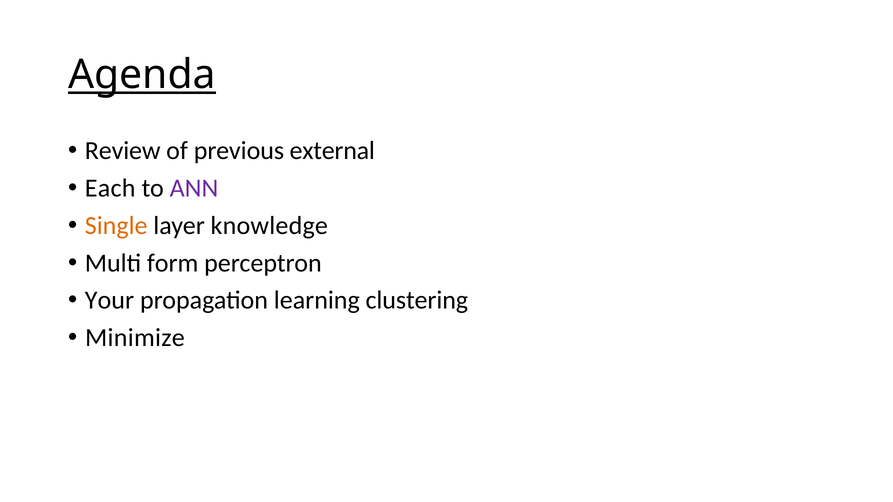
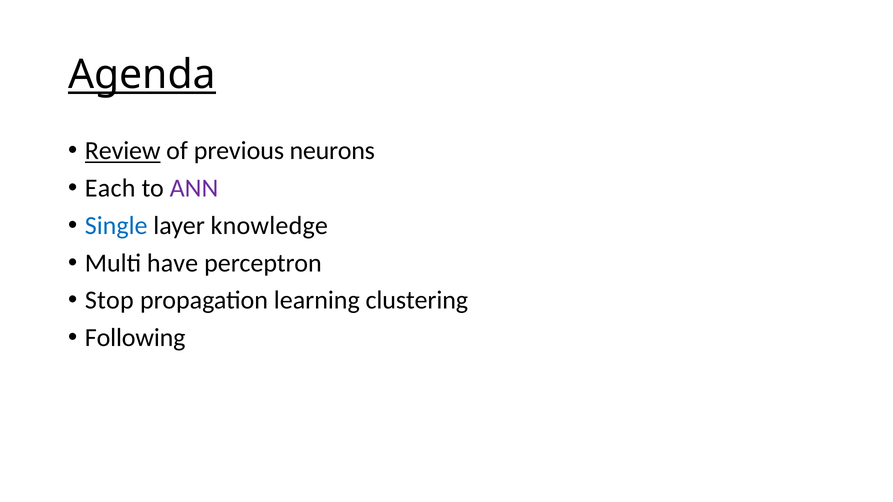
Review underline: none -> present (123, 151)
external: external -> neurons (332, 151)
Single colour: orange -> blue (116, 226)
form: form -> have (173, 263)
Your: Your -> Stop (109, 300)
Minimize: Minimize -> Following (135, 338)
